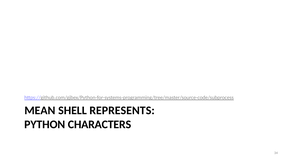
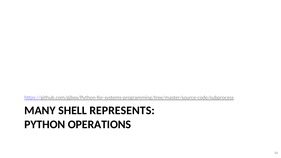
MEAN: MEAN -> MANY (40, 110)
CHARACTERS: CHARACTERS -> OPERATIONS (100, 125)
